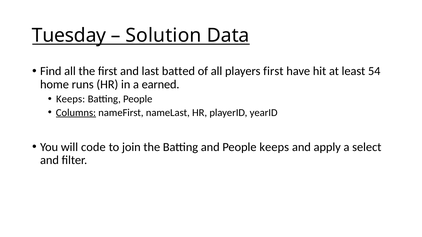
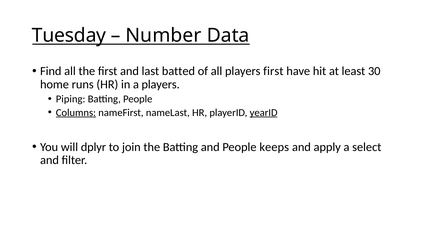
Solution: Solution -> Number (164, 35)
54: 54 -> 30 (374, 71)
a earned: earned -> players (161, 85)
Keeps: Keeps -> Piping (71, 99)
yearID underline: none -> present (264, 113)
code: code -> dplyr (93, 147)
